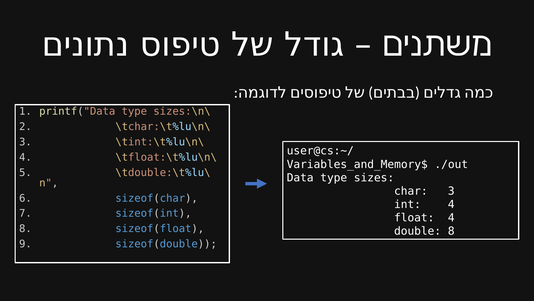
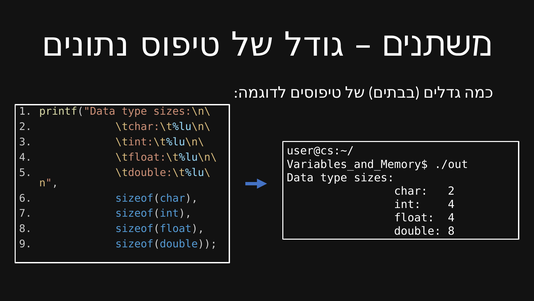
char 3: 3 -> 2 (451, 191)
